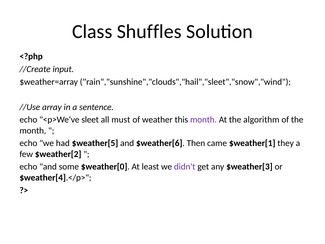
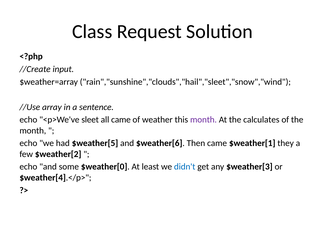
Shuffles: Shuffles -> Request (149, 31)
all must: must -> came (121, 120)
algorithm: algorithm -> calculates (261, 120)
didn't colour: purple -> blue (185, 167)
